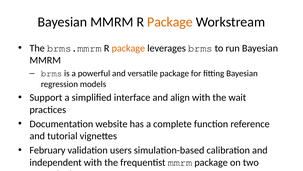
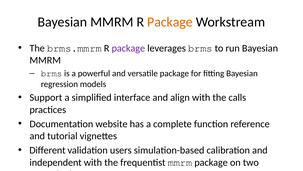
package colour: orange -> purple (128, 48)
wait: wait -> calls (237, 97)
February: February -> Different (47, 150)
